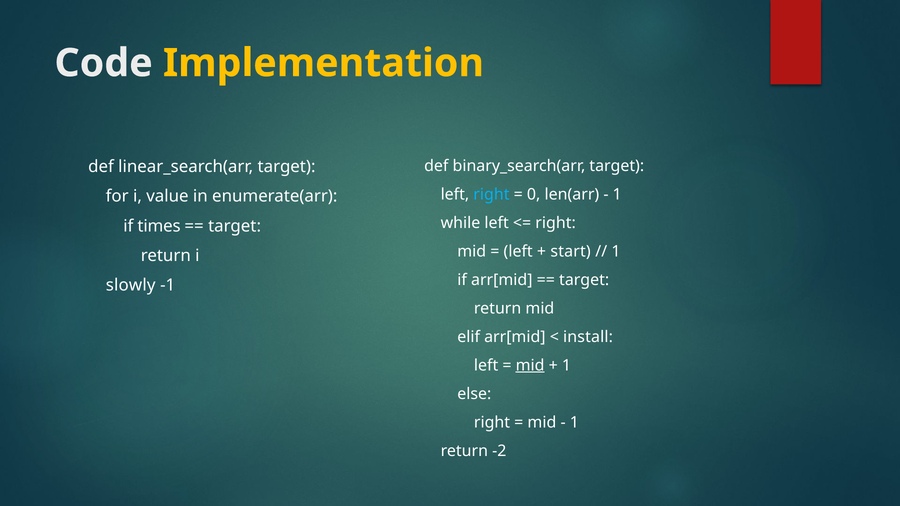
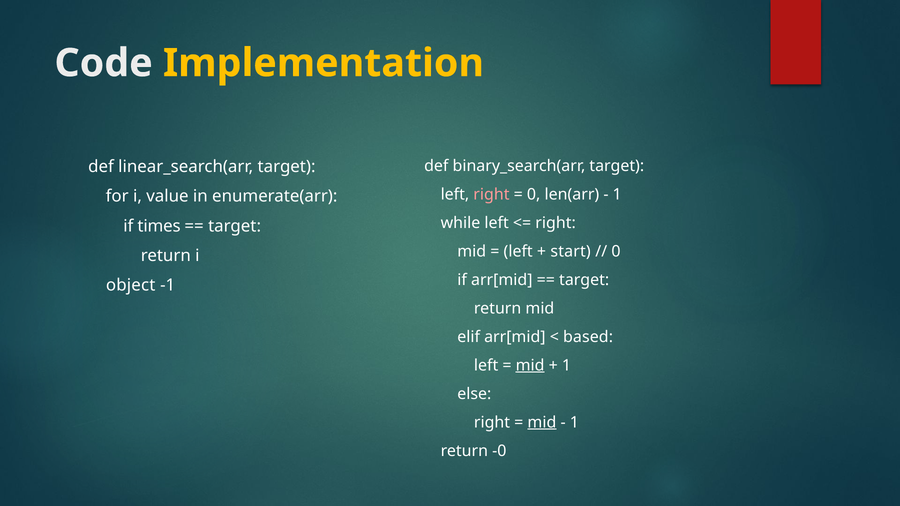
right colour: light blue -> pink (491, 194)
1: 1 -> 0 (616, 251)
slowly: slowly -> object (131, 285)
install: install -> based (588, 337)
mid underline: none -> present (542, 422)
-2: -2 -> -0 (499, 451)
